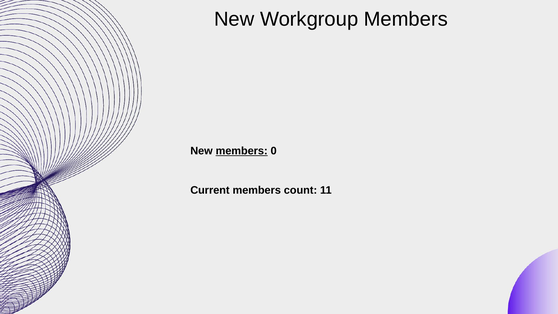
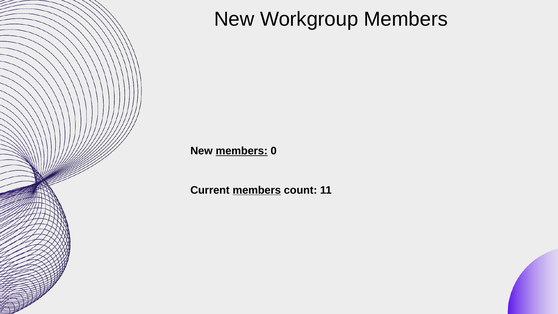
members underline: none -> present (257, 190)
